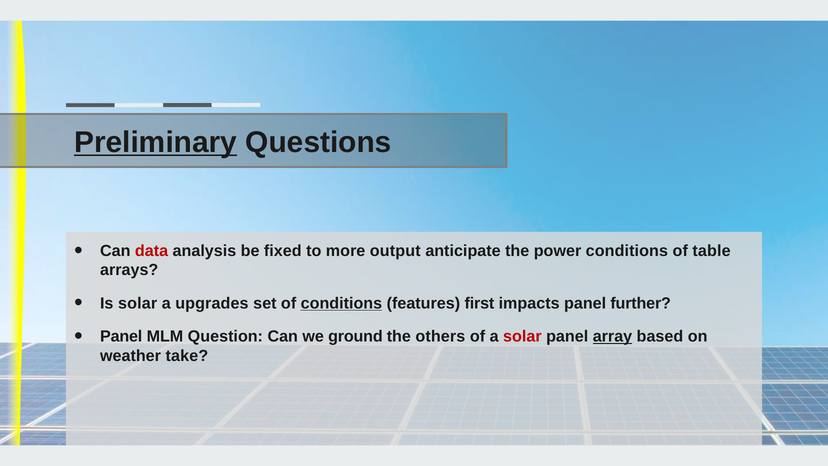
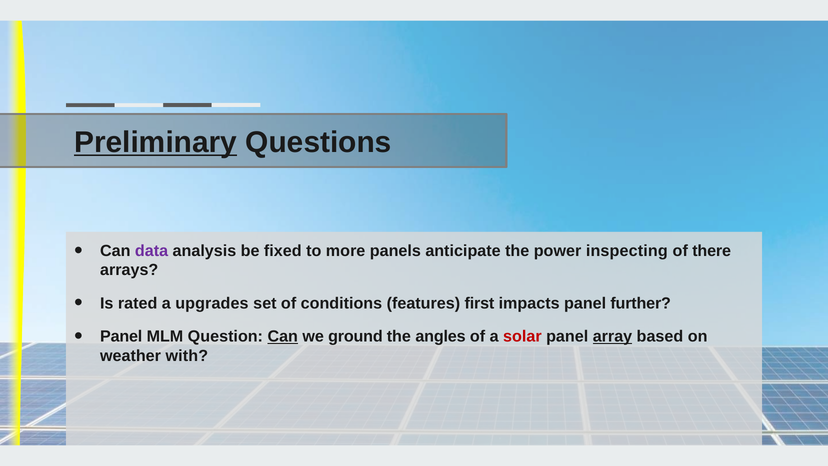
data colour: red -> purple (152, 251)
output: output -> panels (395, 251)
power conditions: conditions -> inspecting (627, 251)
table: table -> there (712, 251)
Is solar: solar -> rated (138, 303)
conditions underline: present -> none (341, 303)
Can underline: none -> present (283, 336)
others: others -> angles (441, 336)
take: take -> with (187, 356)
